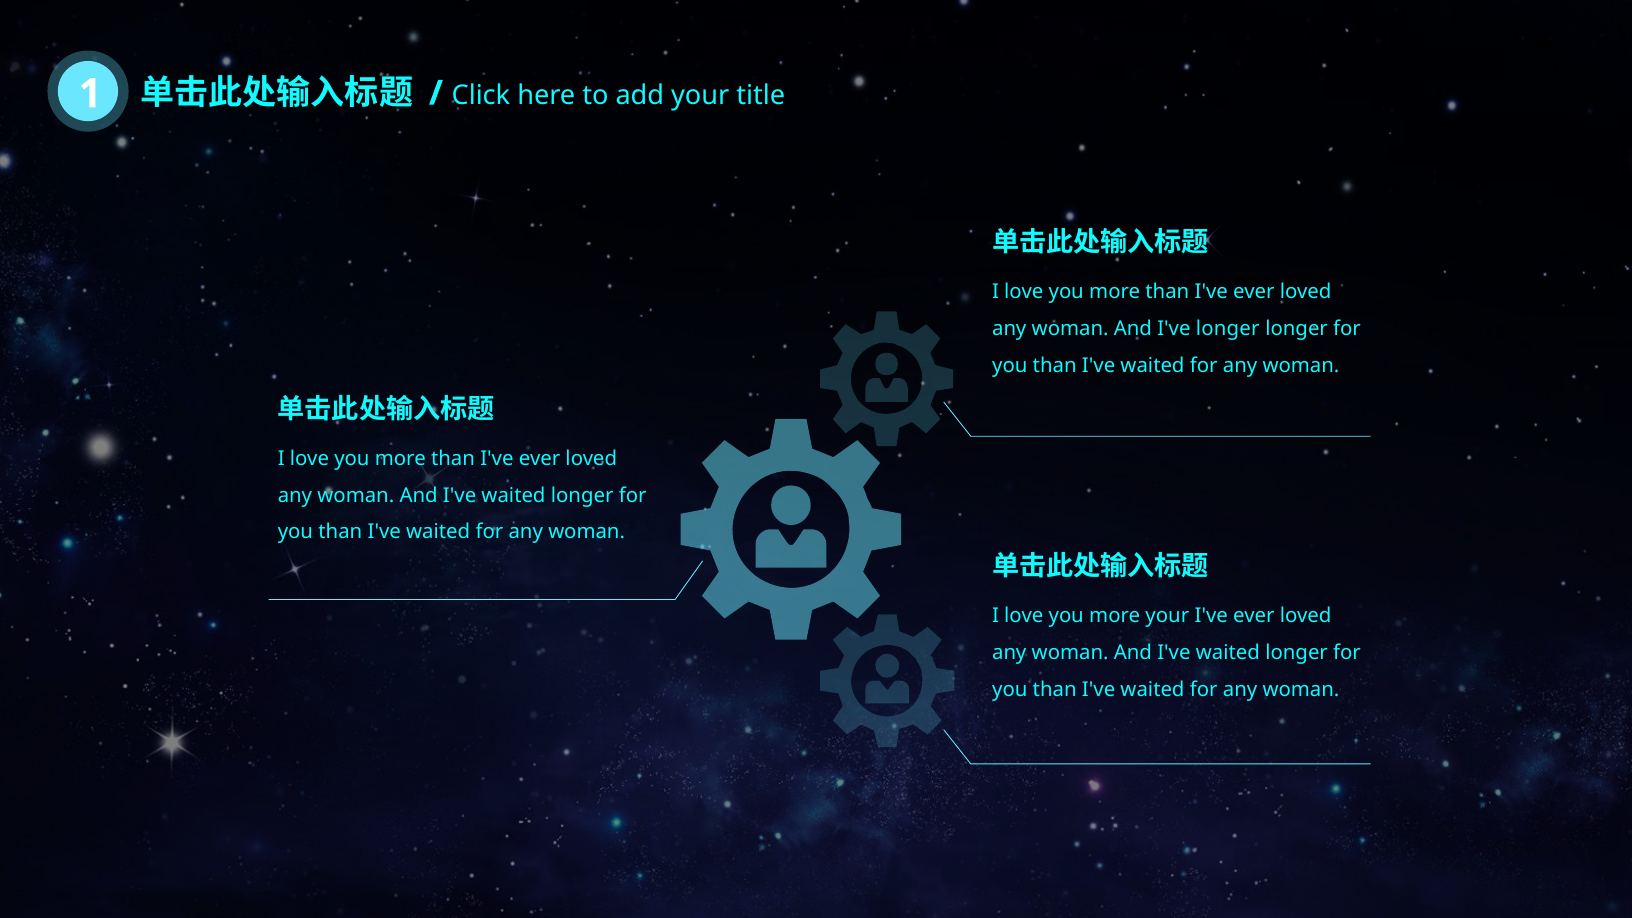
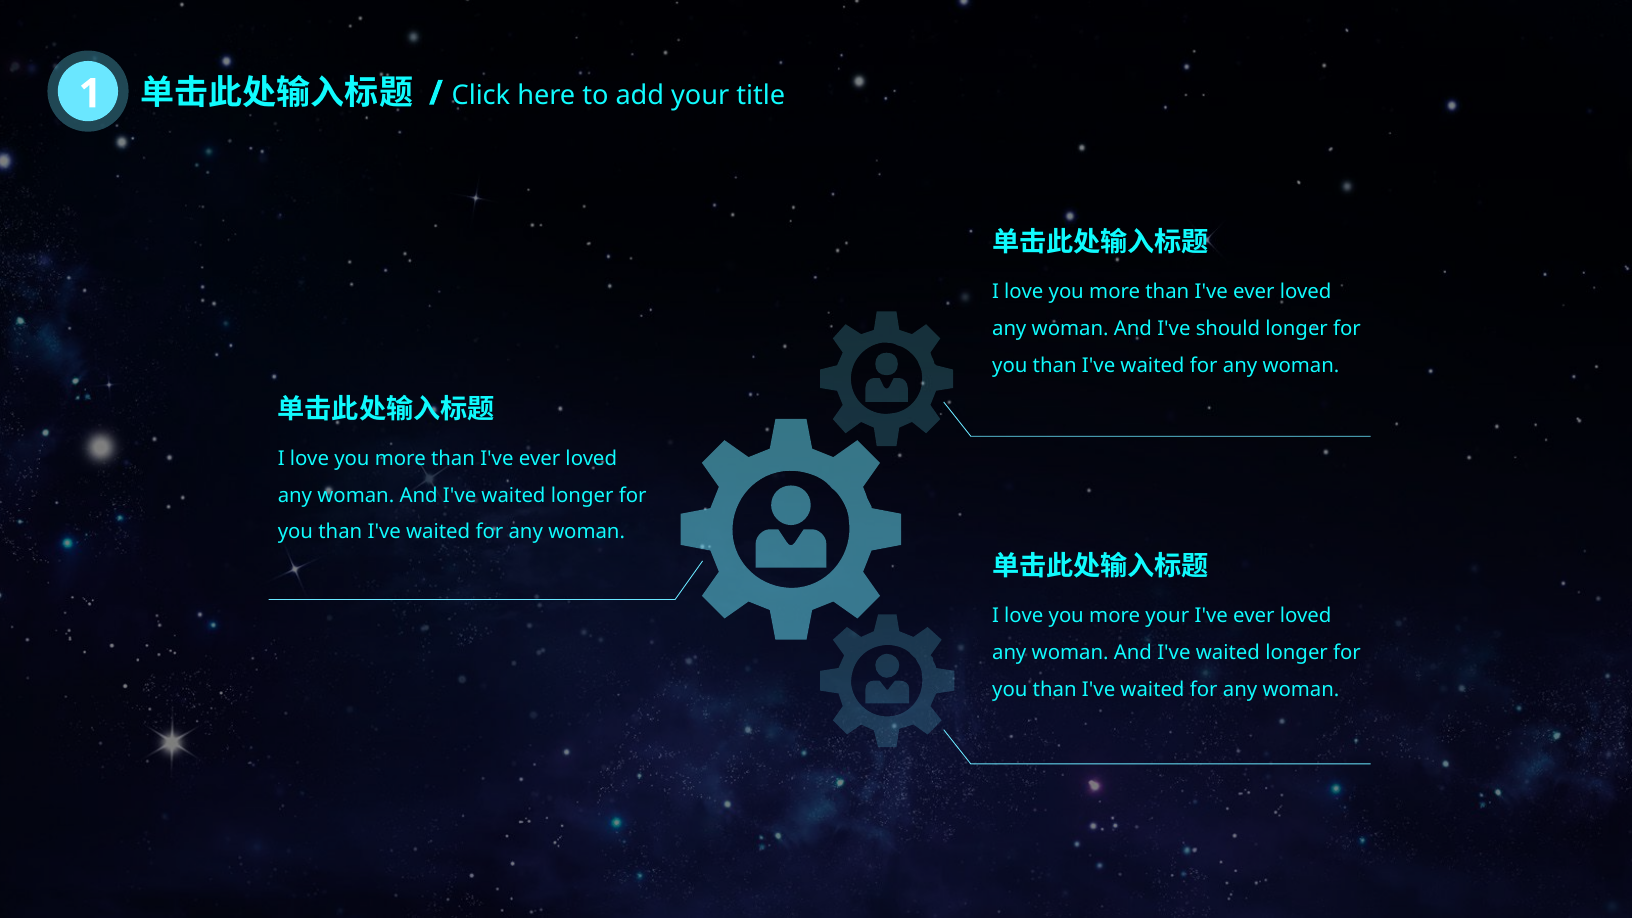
I've longer: longer -> should (1228, 329)
